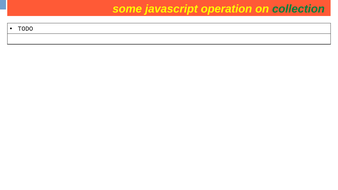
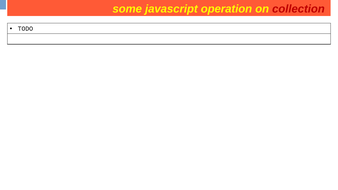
collection colour: green -> red (298, 9)
